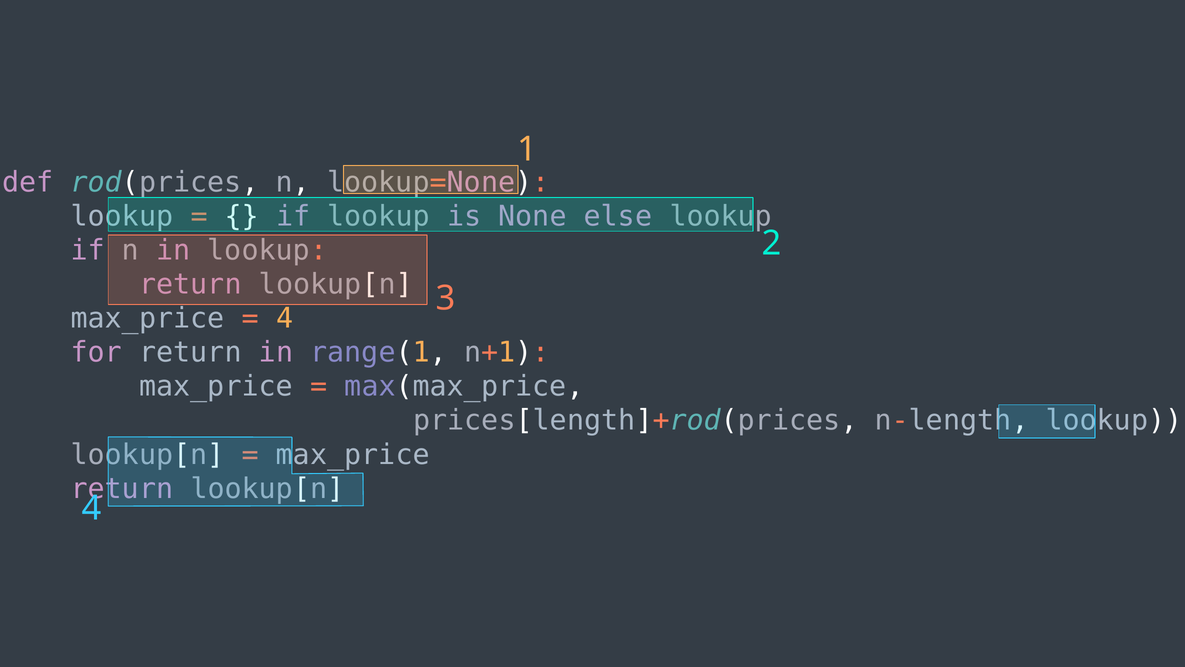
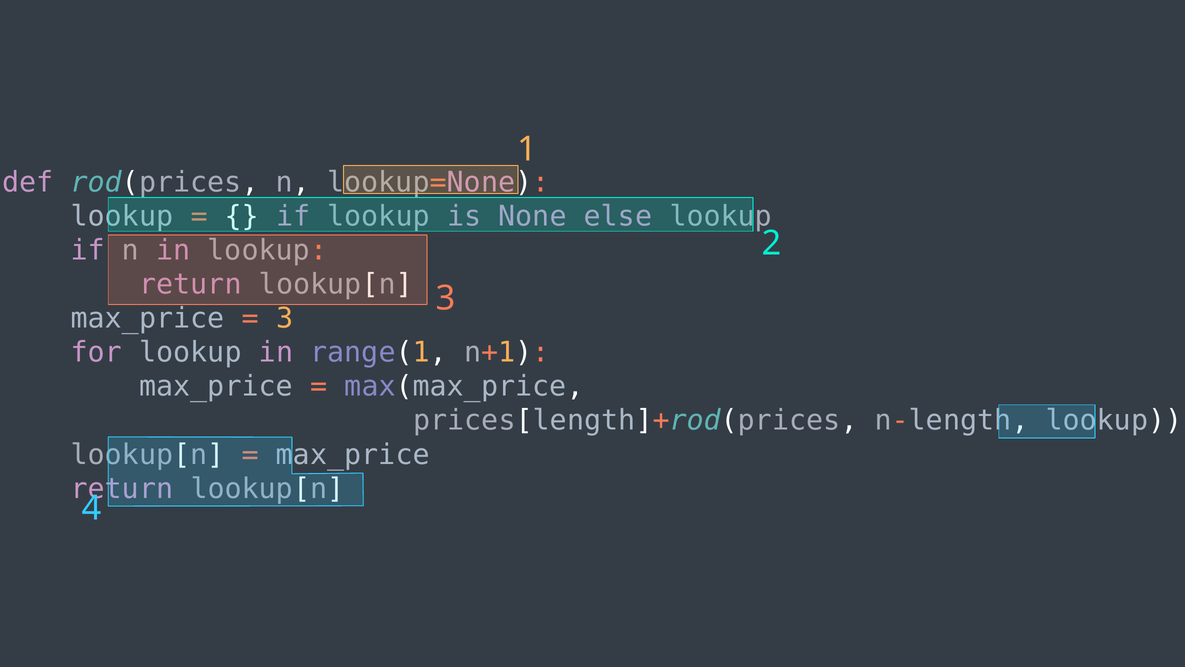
4: 4 -> 3 (285, 318)
for return: return -> lookup (190, 352)
